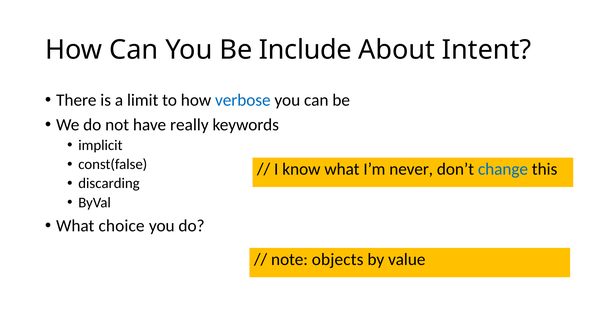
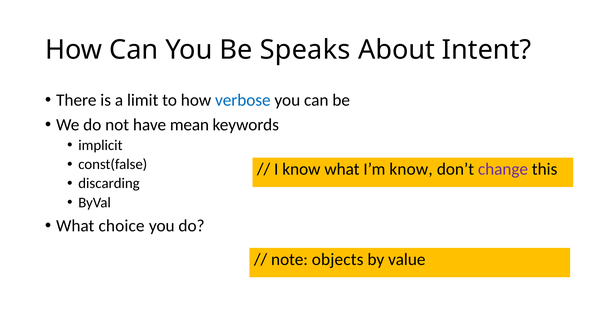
Include: Include -> Speaks (305, 50)
really: really -> mean (189, 125)
I’m never: never -> know (411, 169)
change colour: blue -> purple (503, 169)
